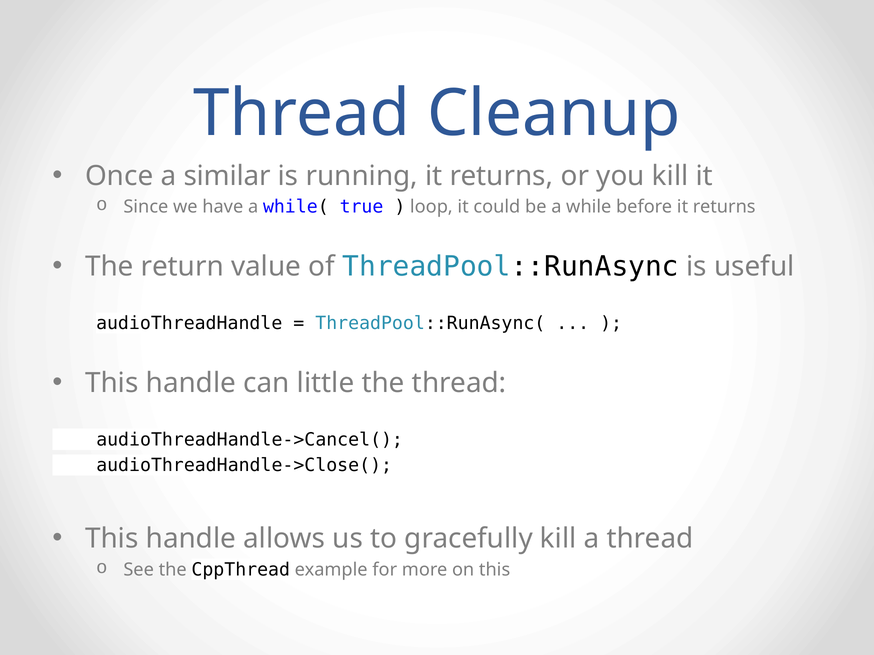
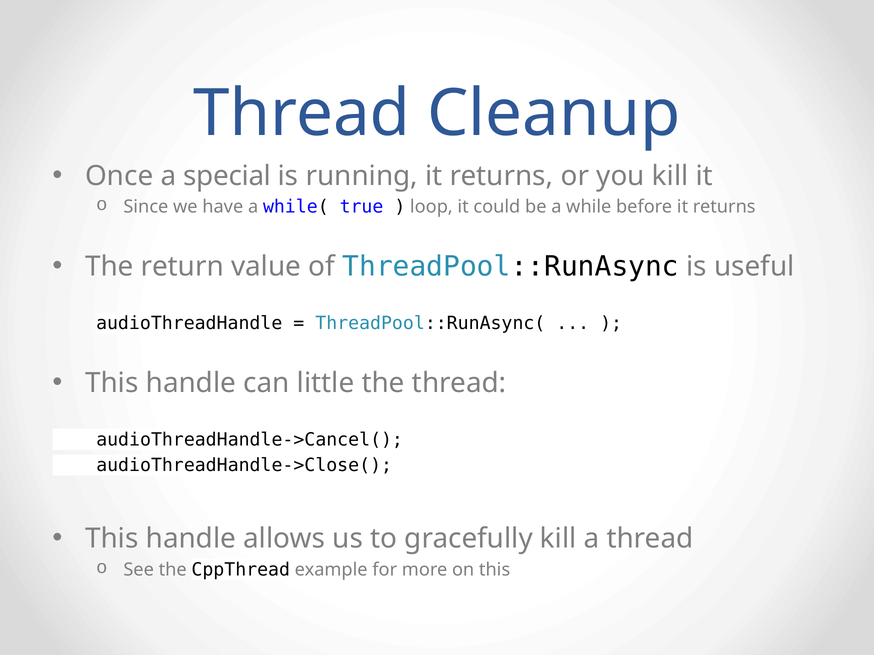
similar: similar -> special (227, 176)
